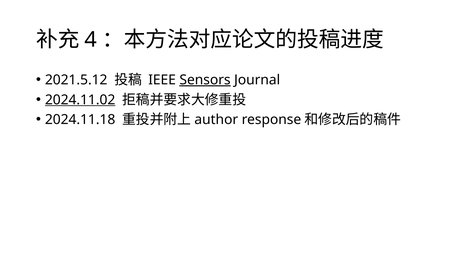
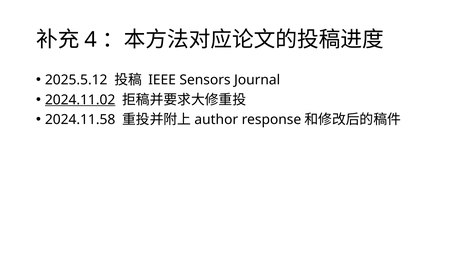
2021.5.12: 2021.5.12 -> 2025.5.12 (76, 80)
Sensors underline: present -> none (205, 80)
2024.11.18: 2024.11.18 -> 2024.11.58 (80, 120)
